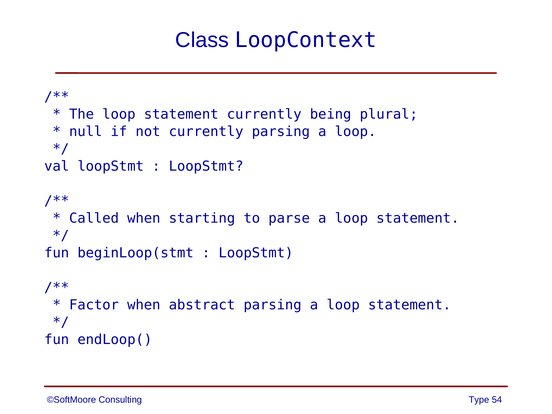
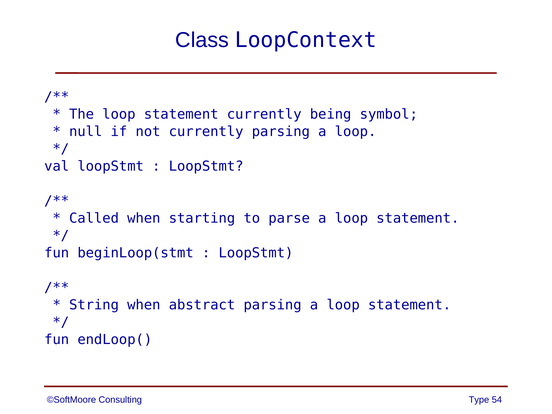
plural: plural -> symbol (389, 114)
Factor: Factor -> String (94, 305)
